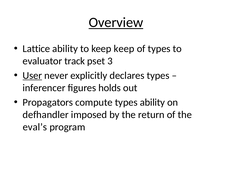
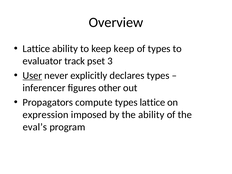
Overview underline: present -> none (116, 22)
holds: holds -> other (110, 88)
types ability: ability -> lattice (152, 102)
defhandler: defhandler -> expression (46, 115)
the return: return -> ability (151, 115)
